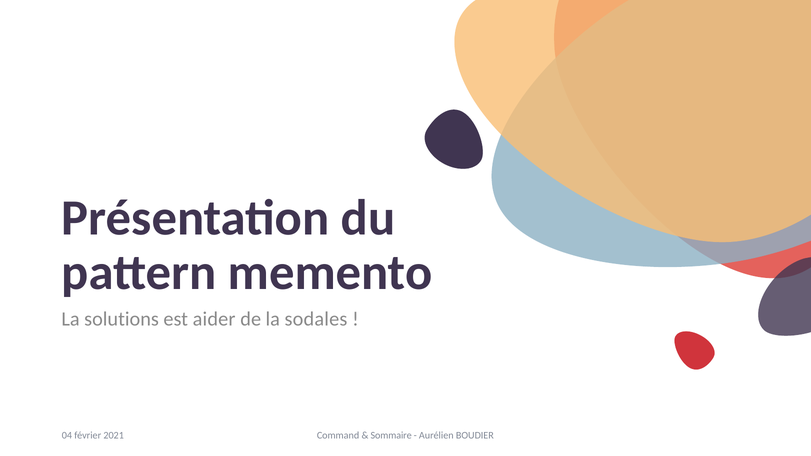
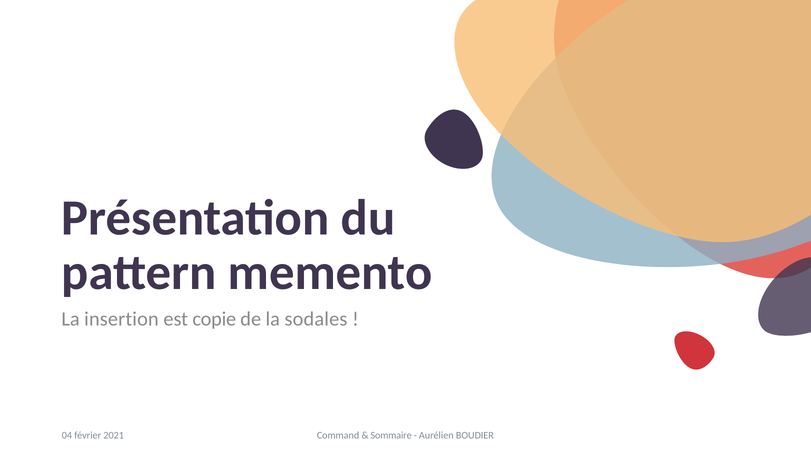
solutions: solutions -> insertion (121, 319)
aider: aider -> copie (214, 319)
